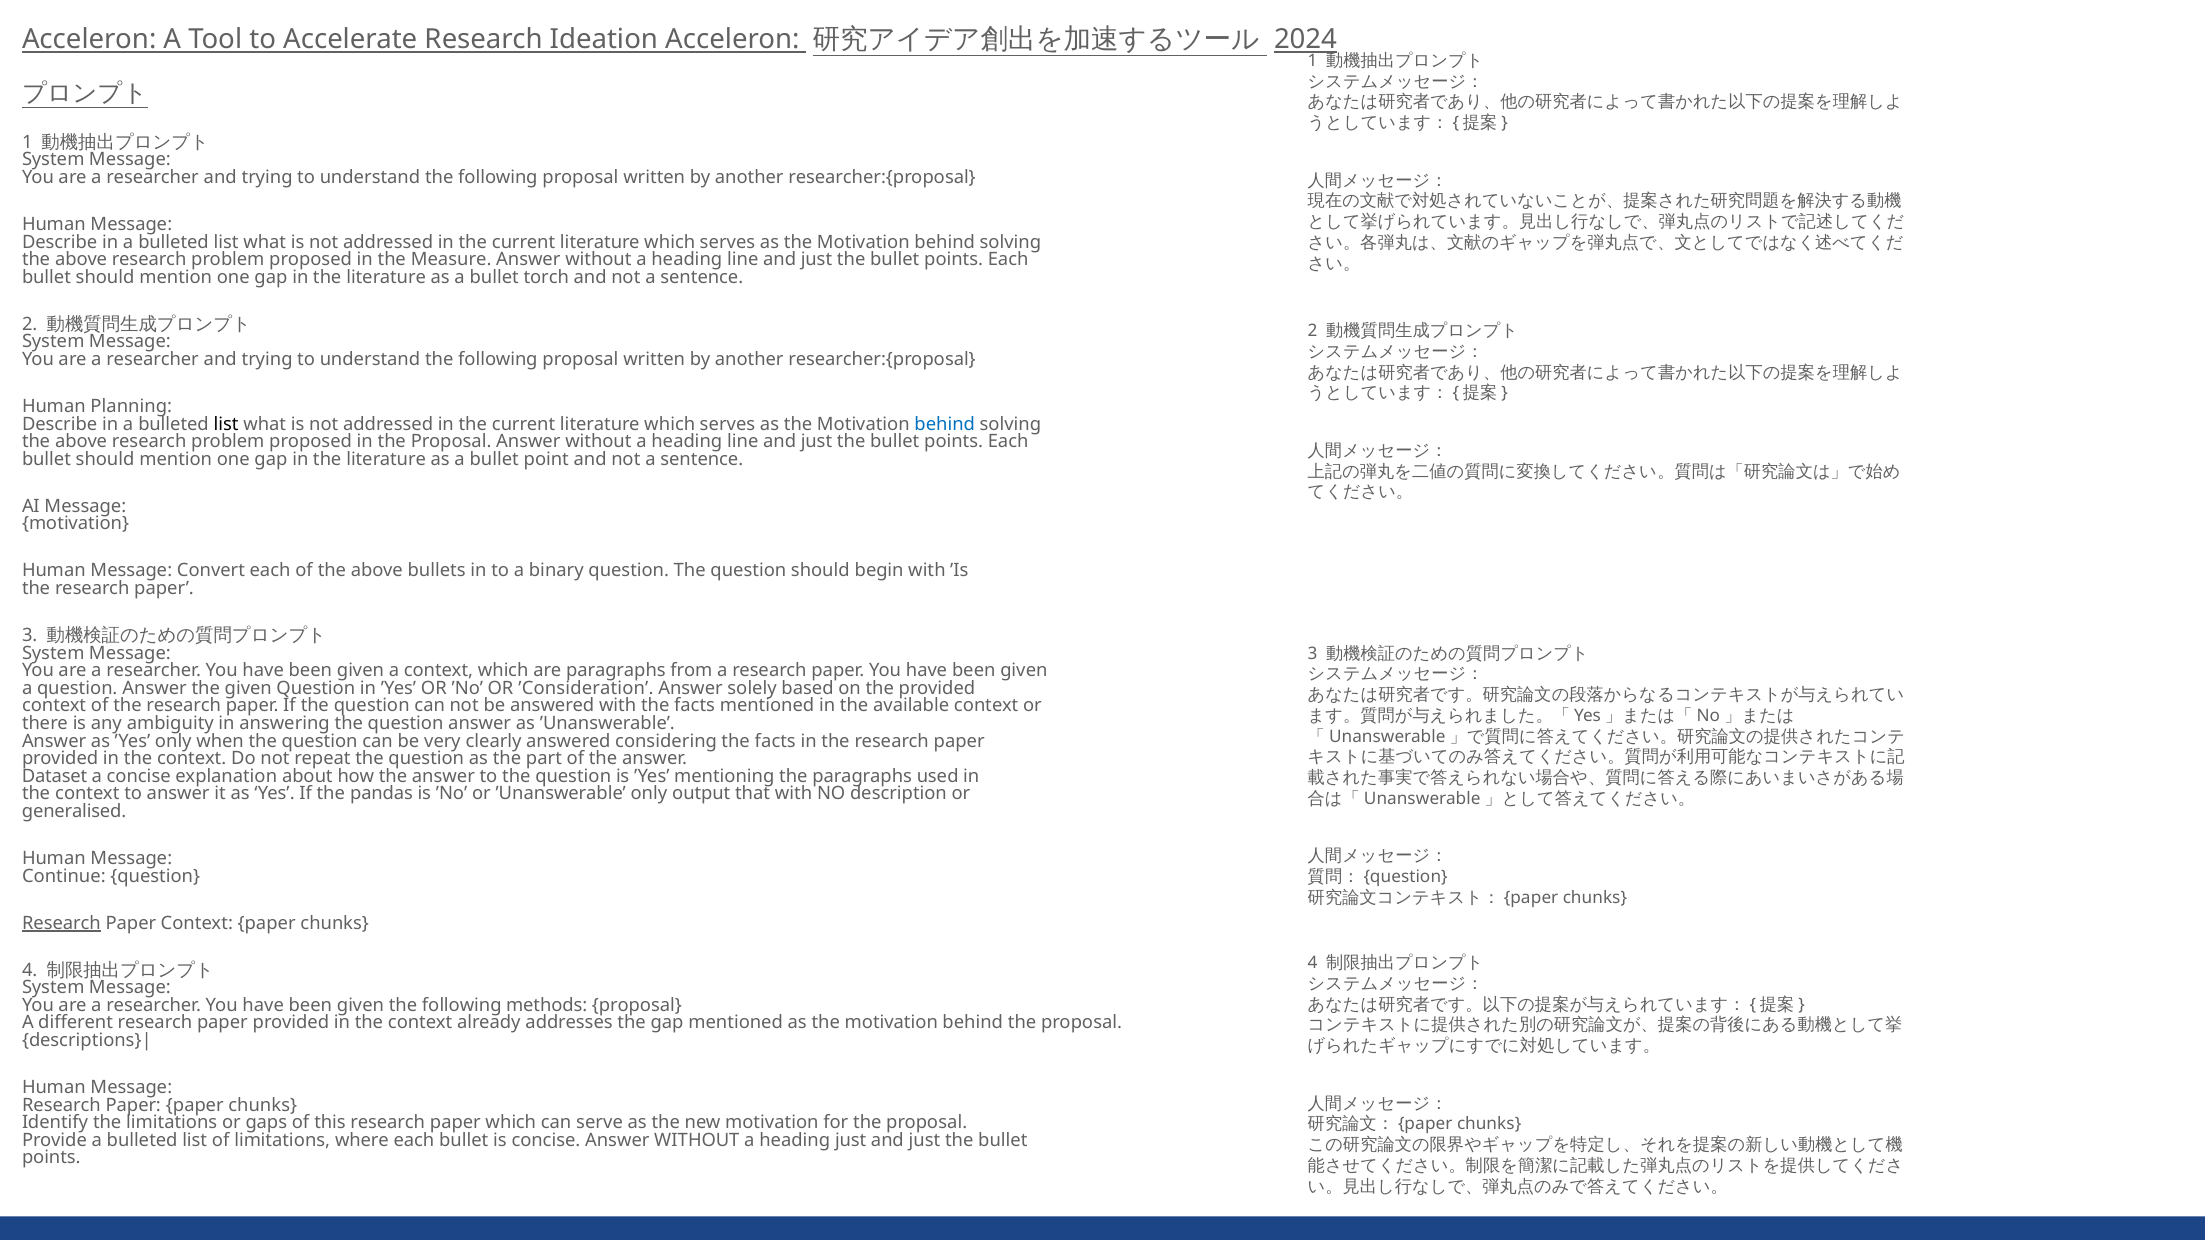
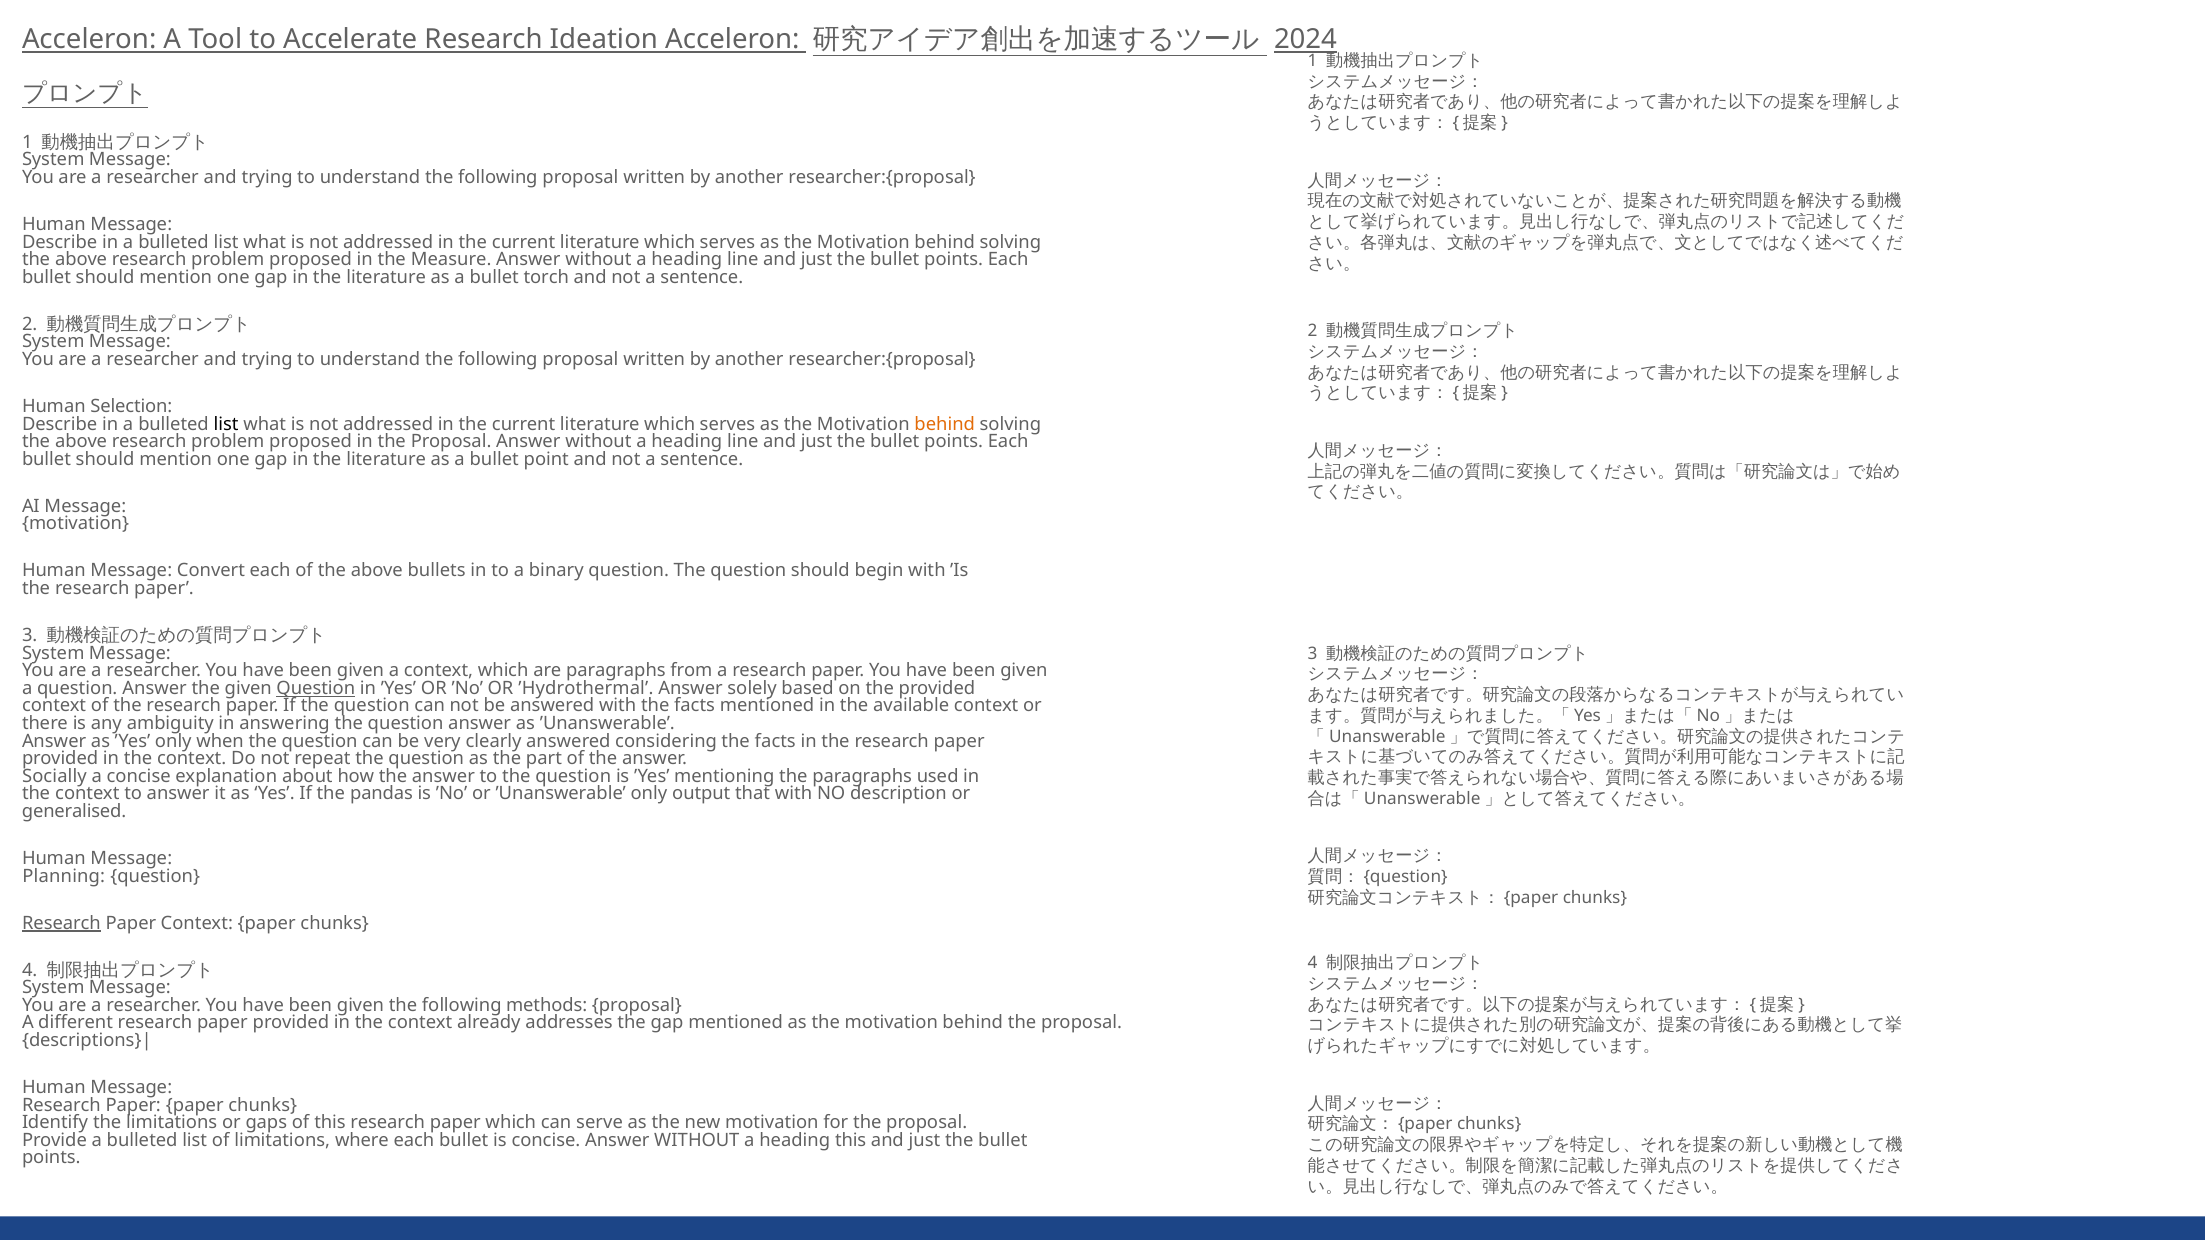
Planning: Planning -> Selection (131, 407)
behind colour: blue -> orange (945, 424)
Question underline: none -> present (316, 688)
’Consideration: ’Consideration -> ’Hydrothermal (586, 688)
Dataset: Dataset -> Socially (54, 777)
Continue: Continue -> Planning (64, 876)
heading just: just -> this (851, 1141)
